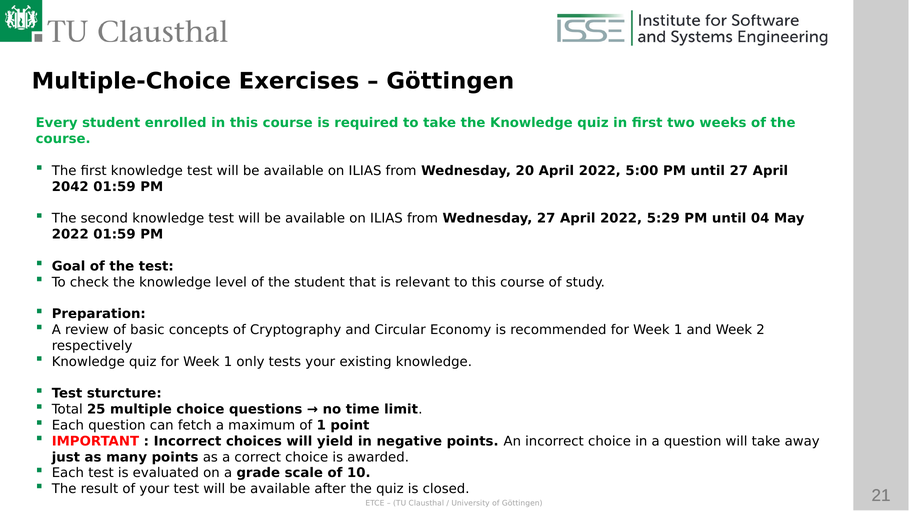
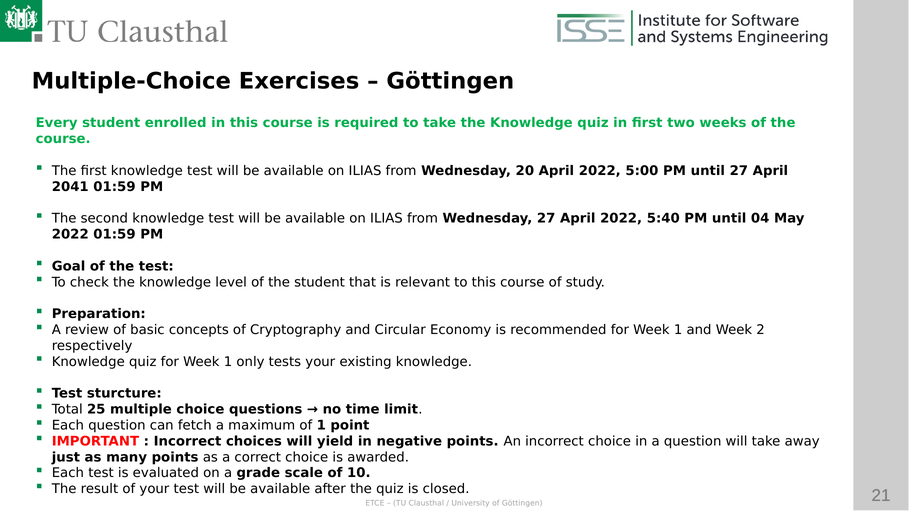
2042: 2042 -> 2041 (70, 187)
5:29: 5:29 -> 5:40 (663, 219)
